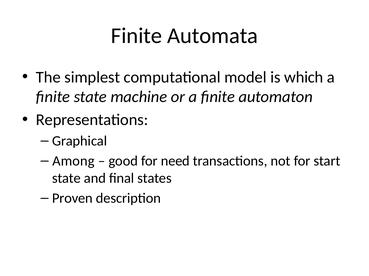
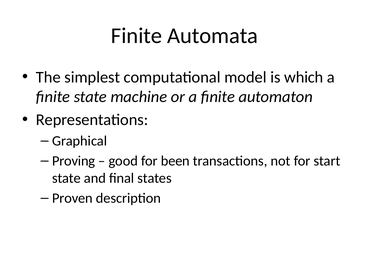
Among: Among -> Proving (74, 161)
need: need -> been (175, 161)
